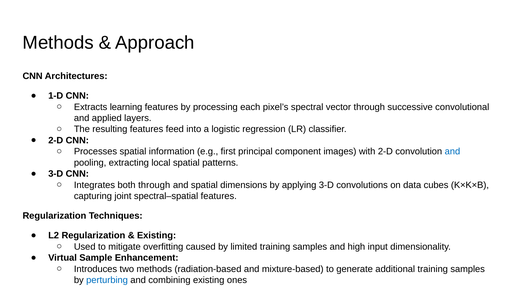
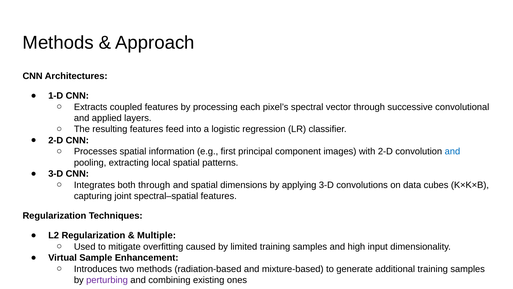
learning: learning -> coupled (126, 107)
Existing: Existing -> Multiple (157, 235)
perturbing colour: blue -> purple (107, 280)
